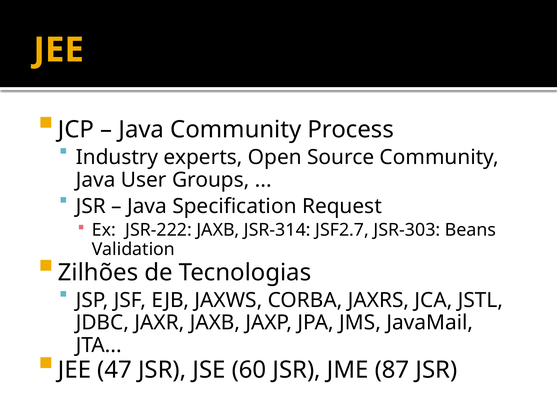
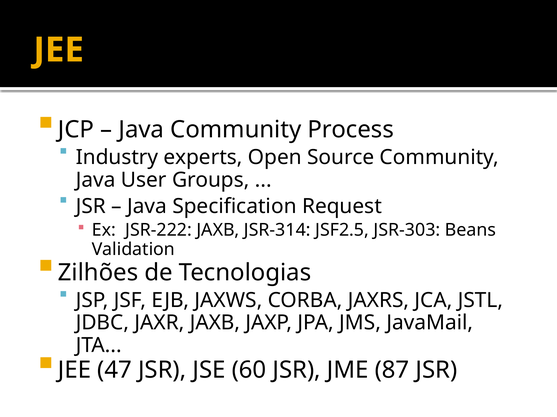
JSF2.7: JSF2.7 -> JSF2.5 (342, 230)
